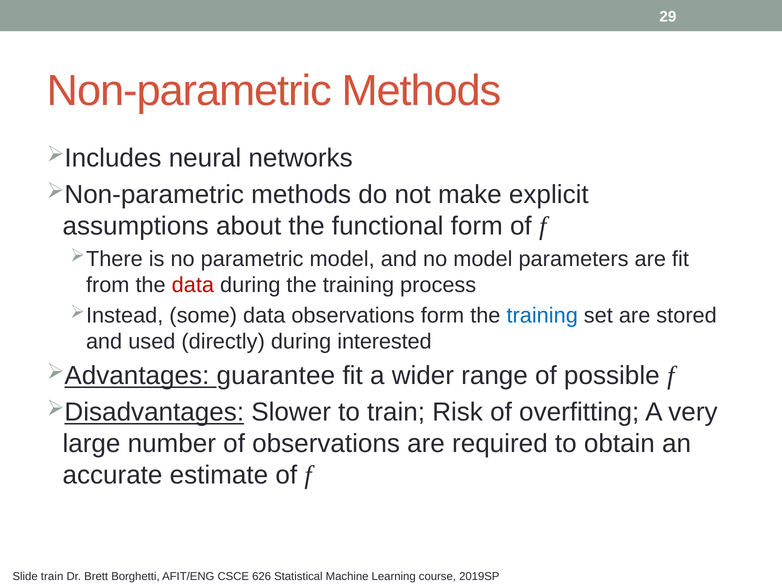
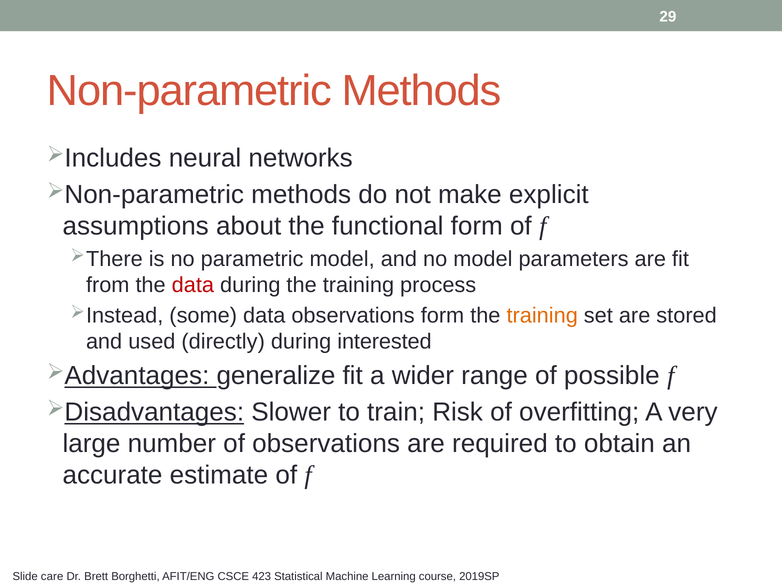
training colour: blue -> orange (542, 315)
guarantee: guarantee -> generalize (276, 375)
Slide train: train -> care (52, 576)
626: 626 -> 423 (262, 576)
